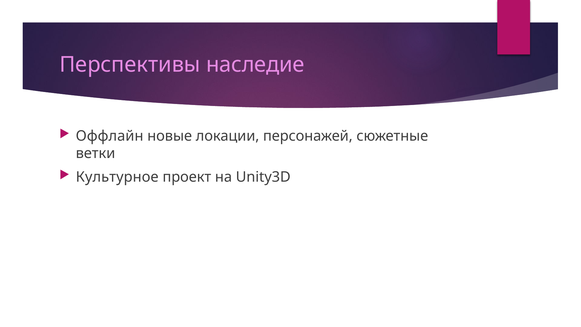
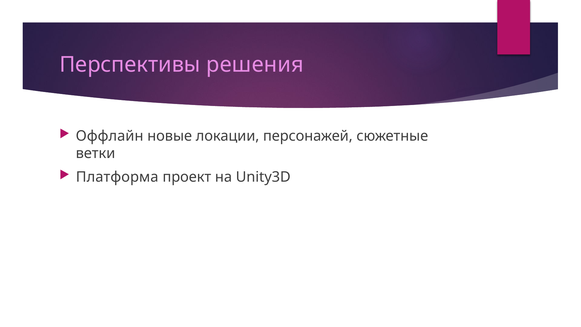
наследие: наследие -> решения (255, 65)
Культурное: Культурное -> Платформа (117, 177)
